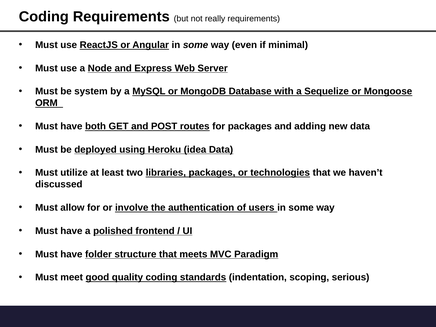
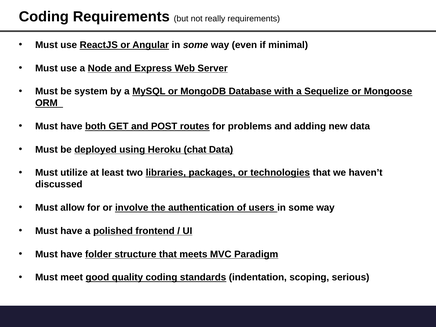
for packages: packages -> problems (250, 126)
idea: idea -> chat (195, 150)
